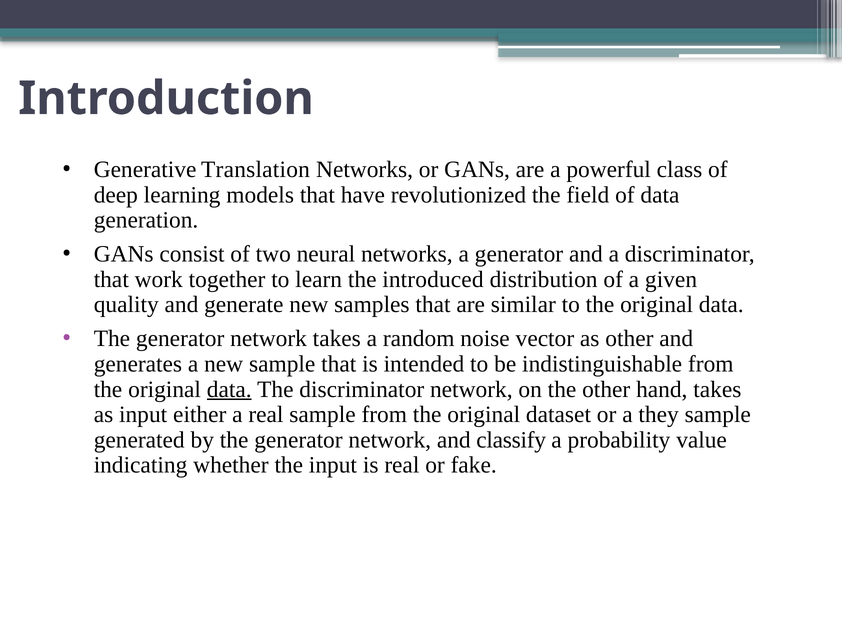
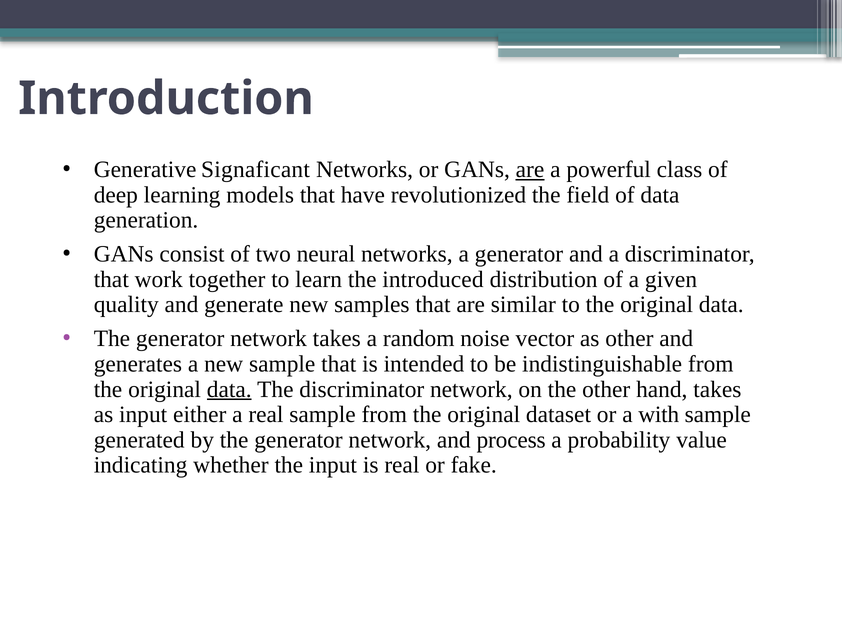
Translation: Translation -> Signaficant (256, 169)
are underline: none -> present (530, 169)
they: they -> with (659, 414)
classify: classify -> process (511, 440)
